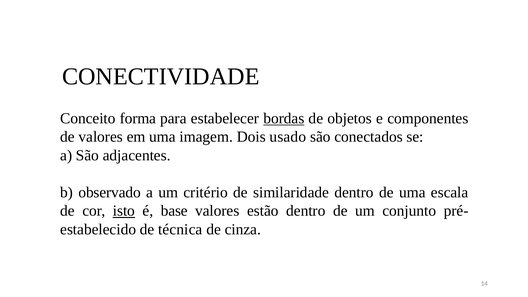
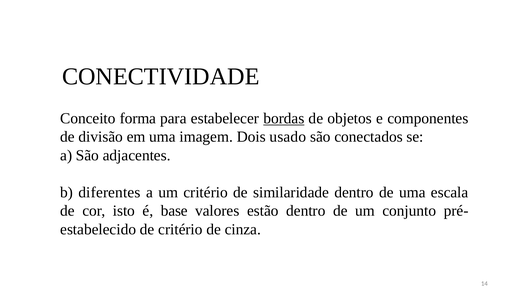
de valores: valores -> divisão (101, 137)
observado: observado -> diferentes (109, 192)
isto underline: present -> none (124, 211)
de técnica: técnica -> critério (180, 229)
